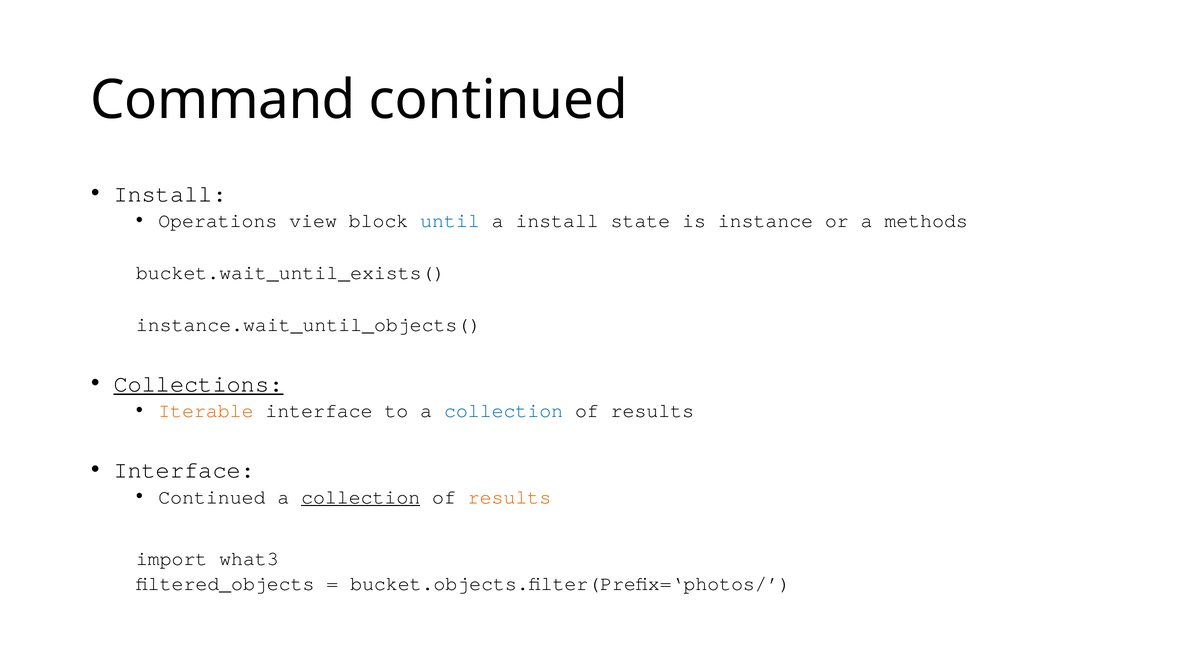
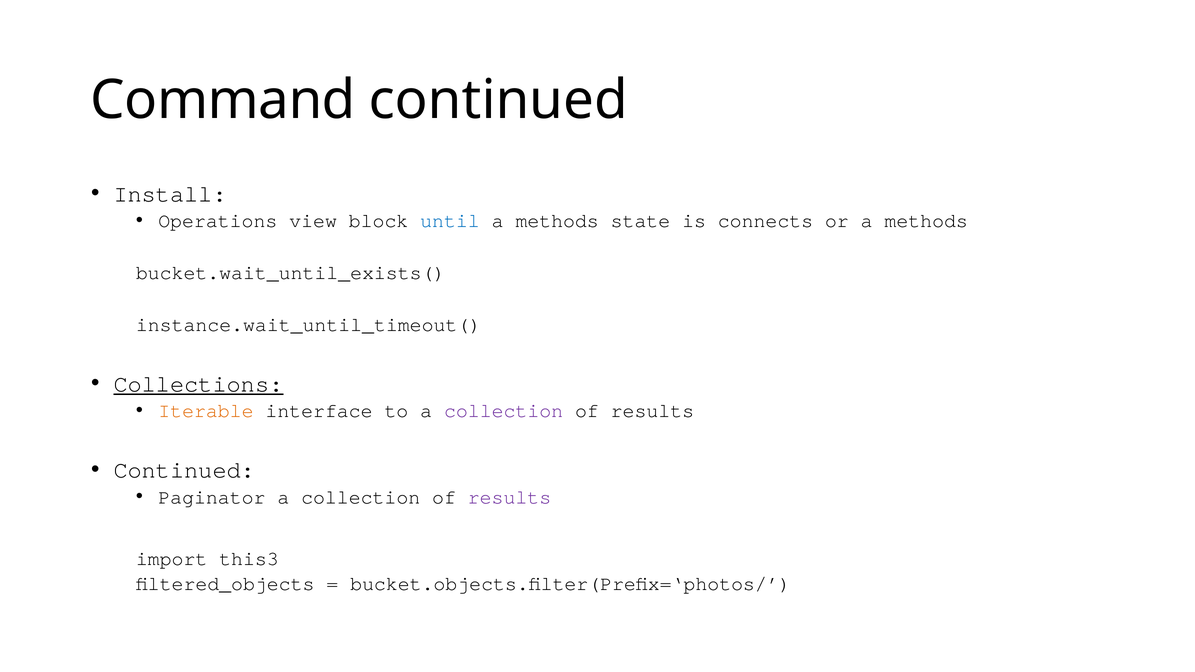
install: install -> methods (557, 221)
instance: instance -> connects (765, 221)
instance.wait_until_objects(: instance.wait_until_objects( -> instance.wait_until_timeout( (309, 325)
collection colour: blue -> purple (504, 411)
Interface: Interface -> Continued (184, 470)
Continued: Continued -> Paginator (212, 497)
collection underline: present -> none (361, 497)
results colour: orange -> purple (509, 497)
what3: what3 -> this3 (249, 559)
